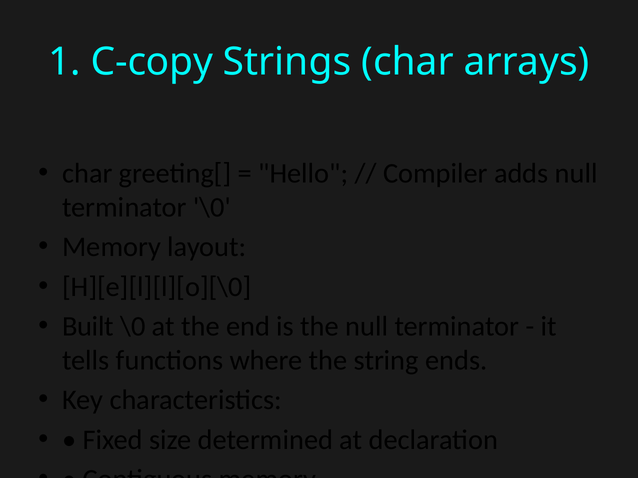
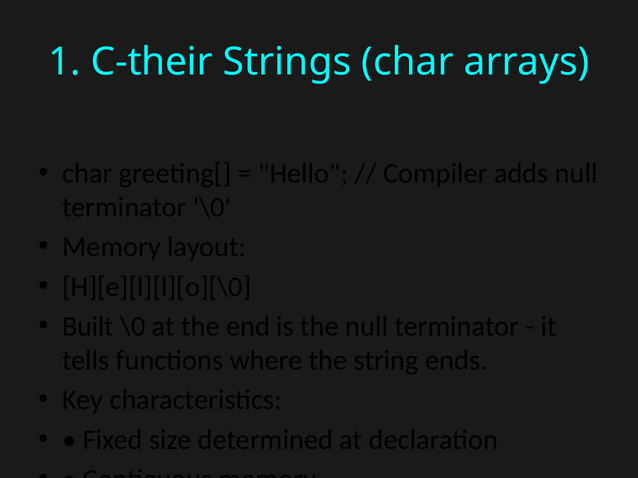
C-copy: C-copy -> C-their (152, 62)
